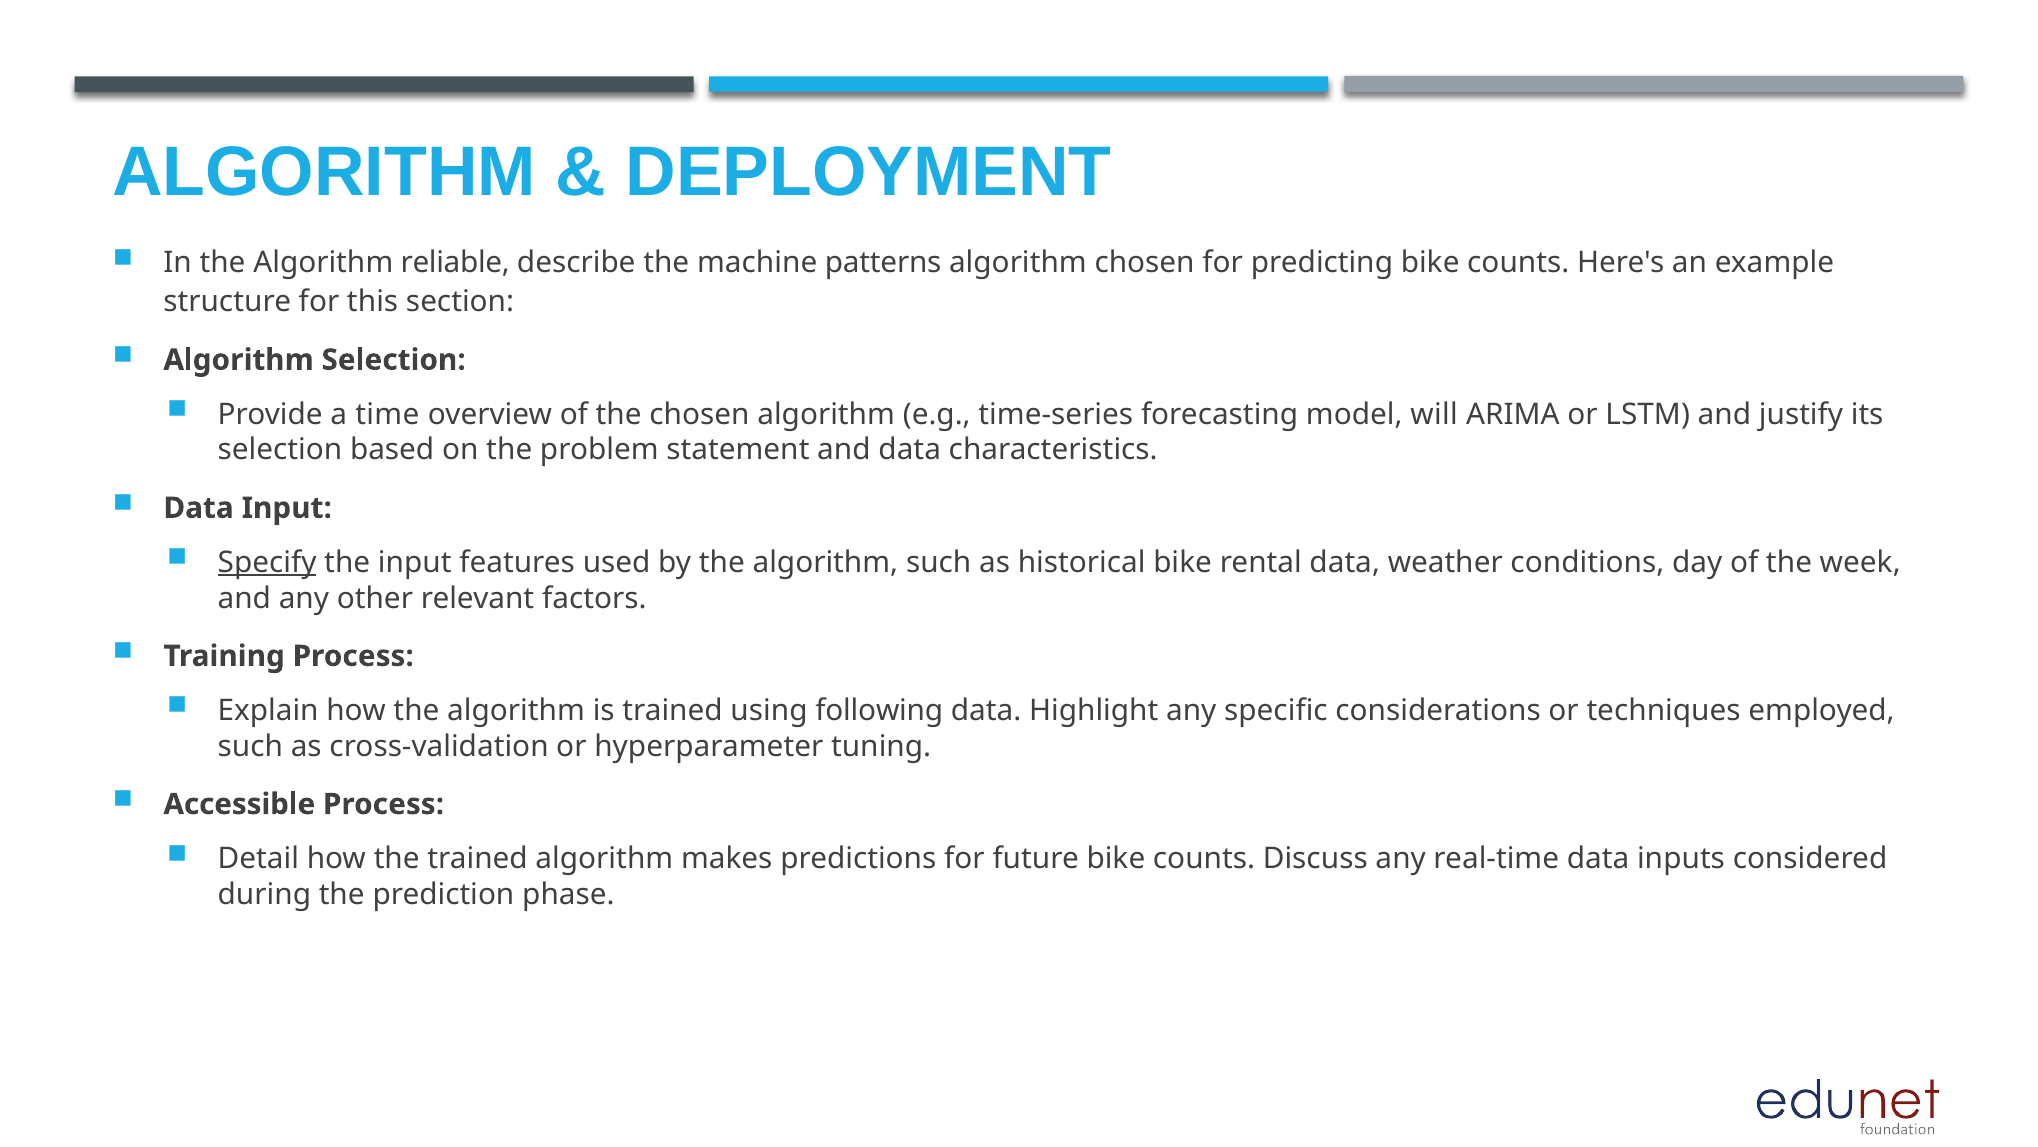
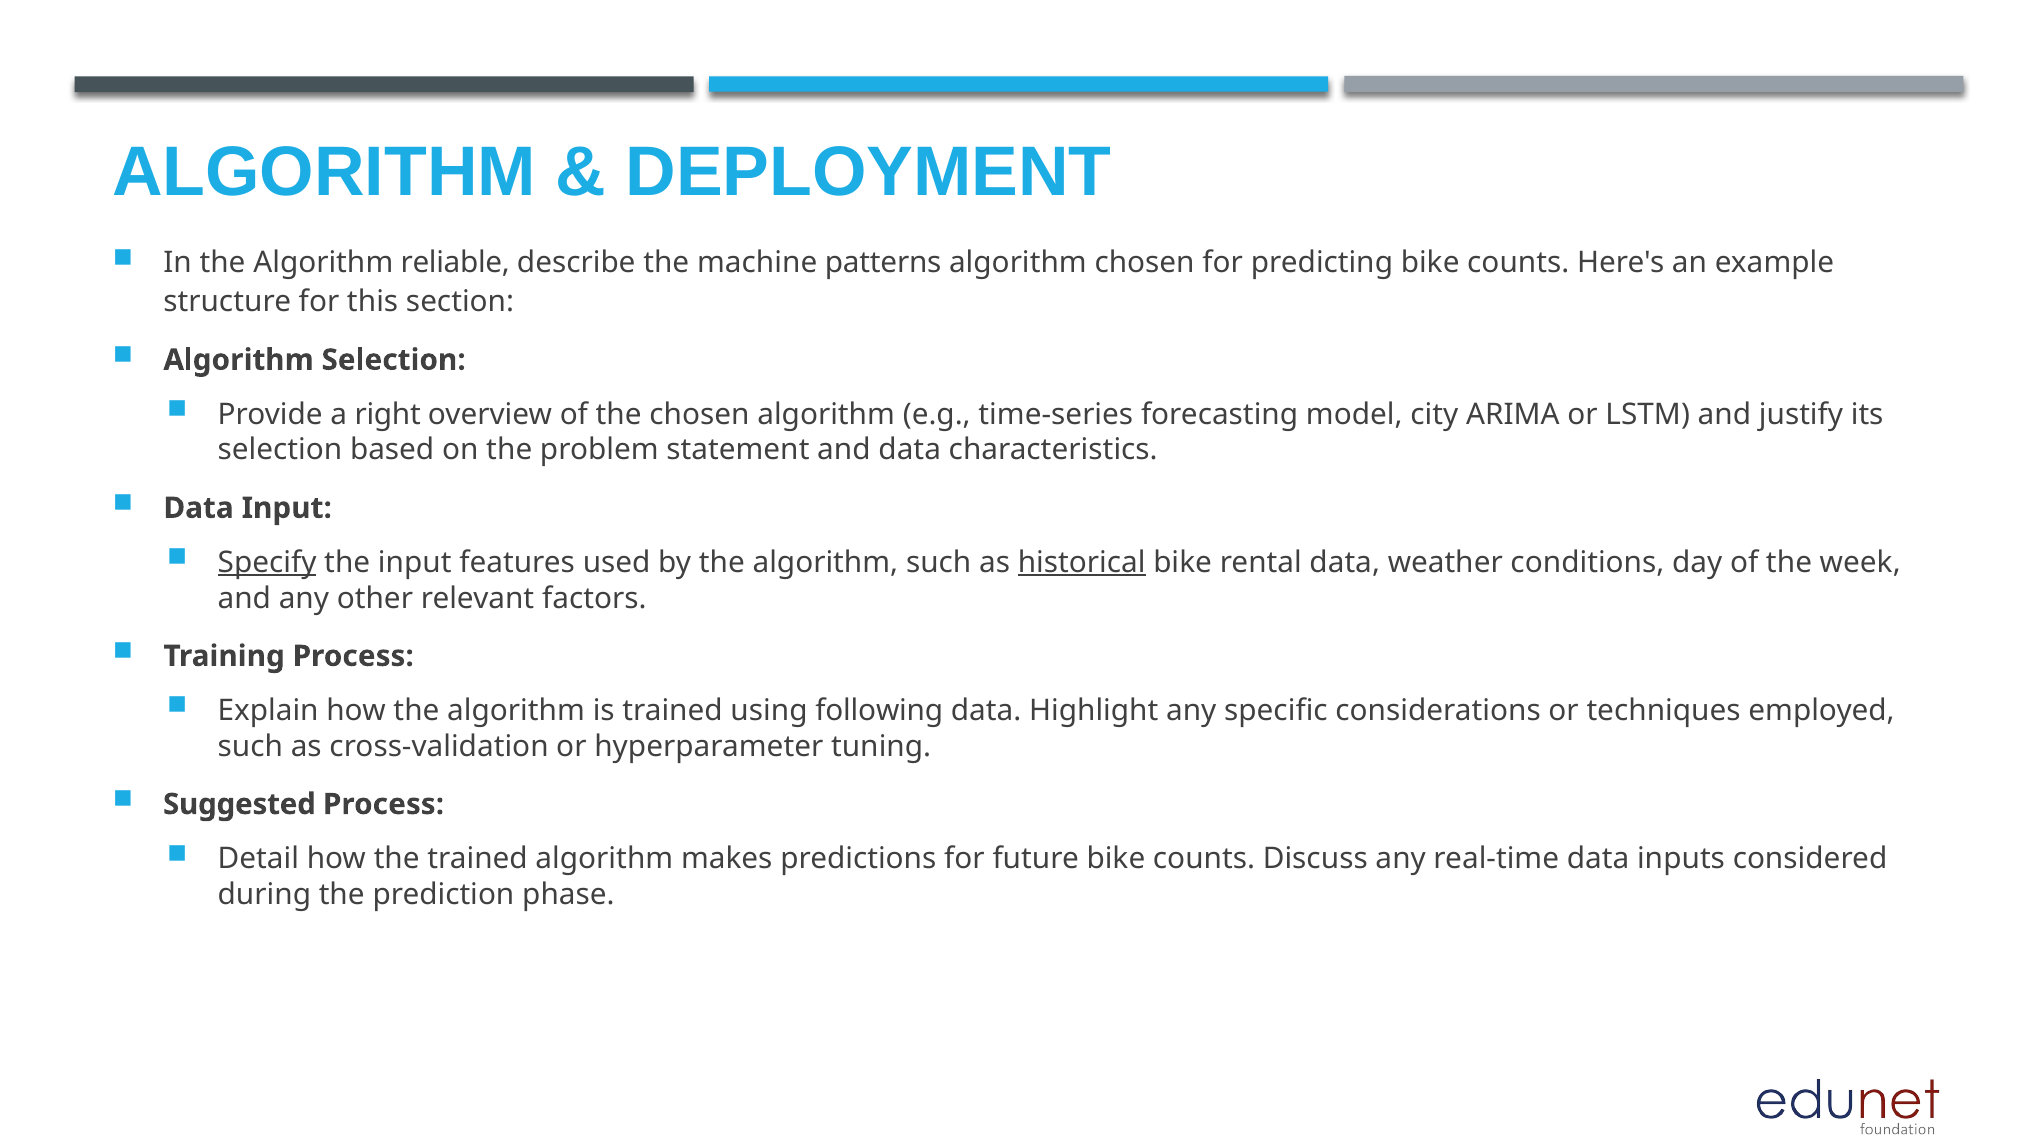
time: time -> right (388, 414)
will: will -> city (1434, 414)
historical underline: none -> present (1082, 562)
Accessible: Accessible -> Suggested (239, 804)
